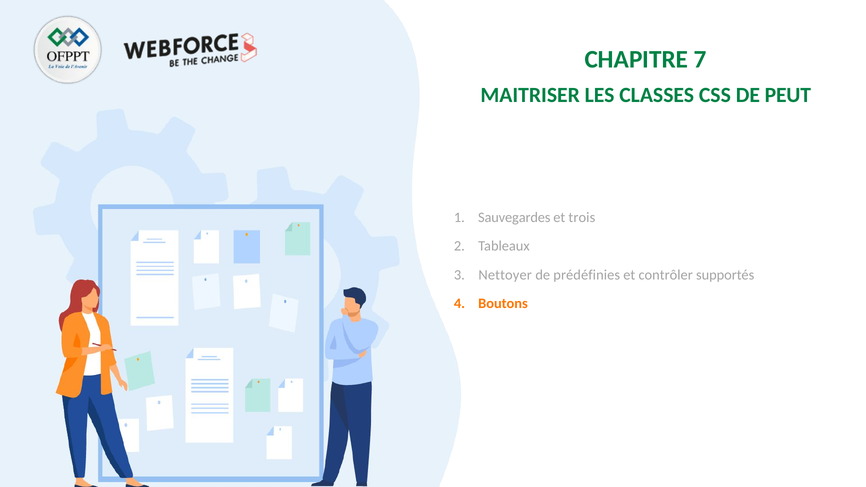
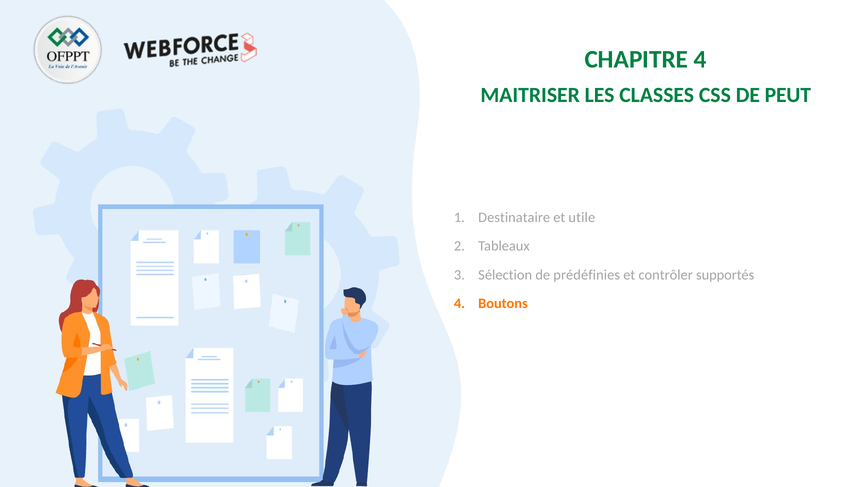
CHAPITRE 7: 7 -> 4 (700, 59)
Sauvegardes: Sauvegardes -> Destinataire (514, 217)
trois: trois -> utile (582, 217)
Nettoyer: Nettoyer -> Sélection (505, 275)
